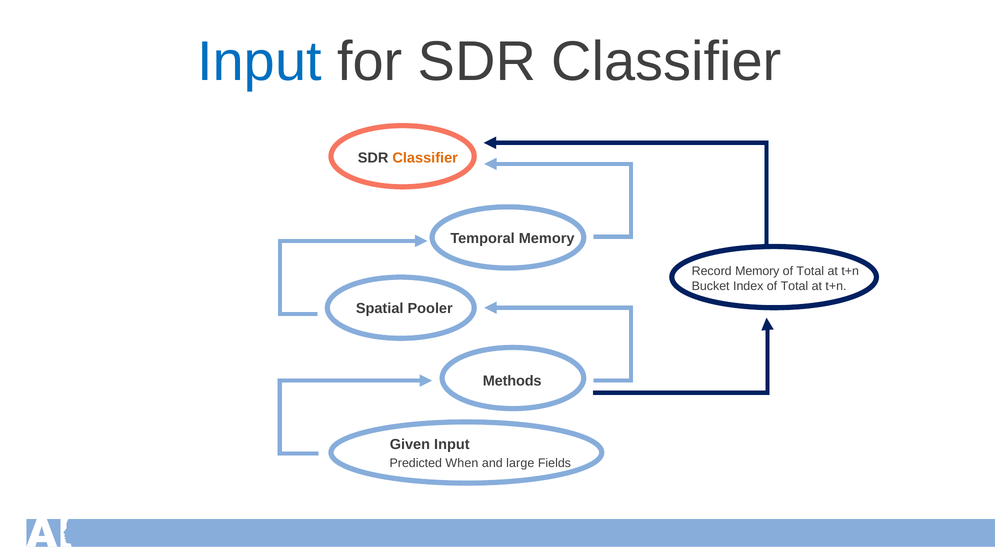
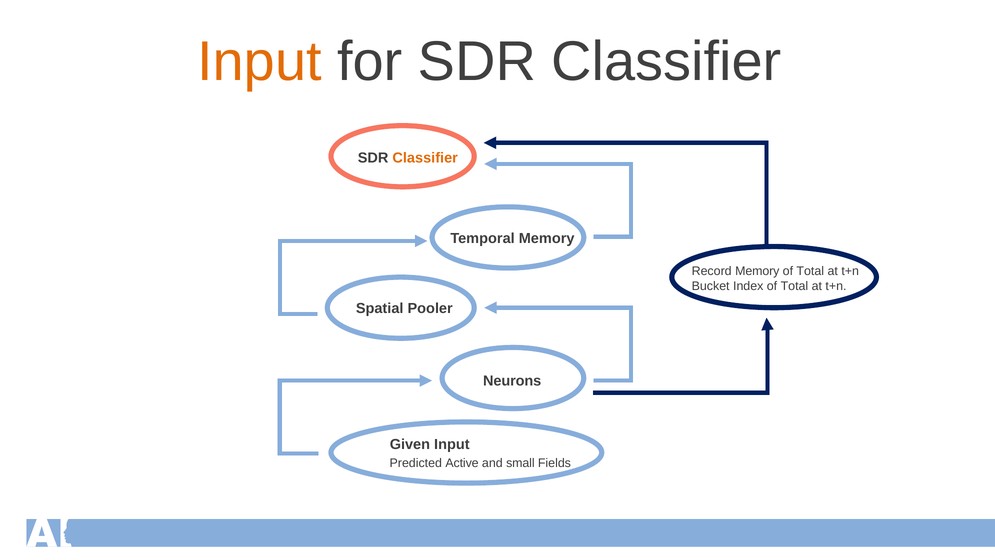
Input colour: blue -> orange (260, 62)
Methods: Methods -> Neurons (512, 381)
When: When -> Active (462, 463)
large: large -> small (520, 463)
